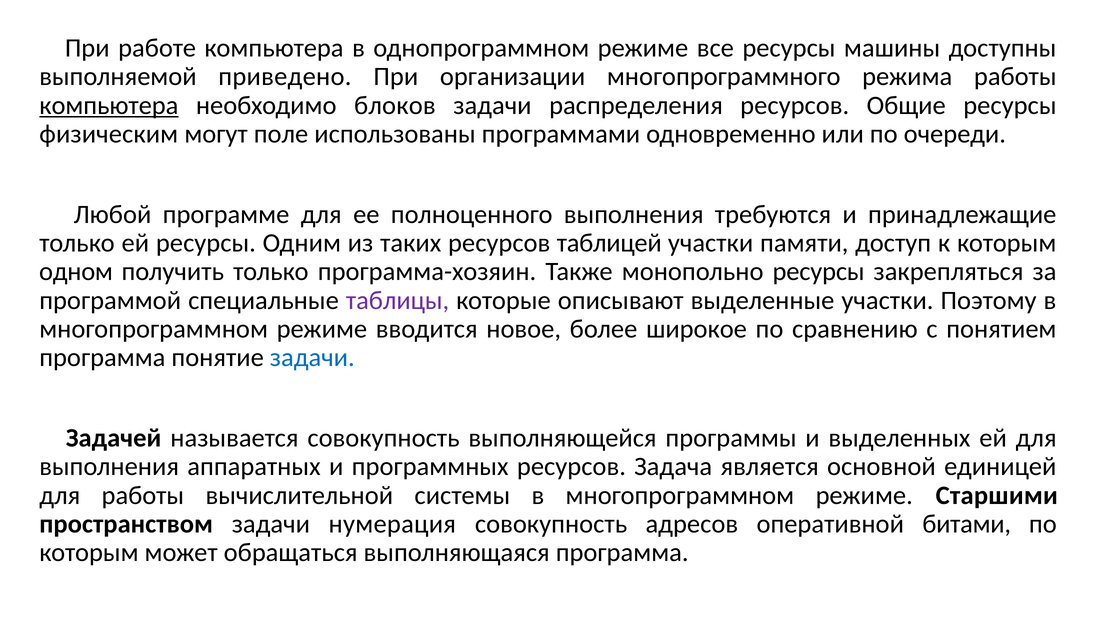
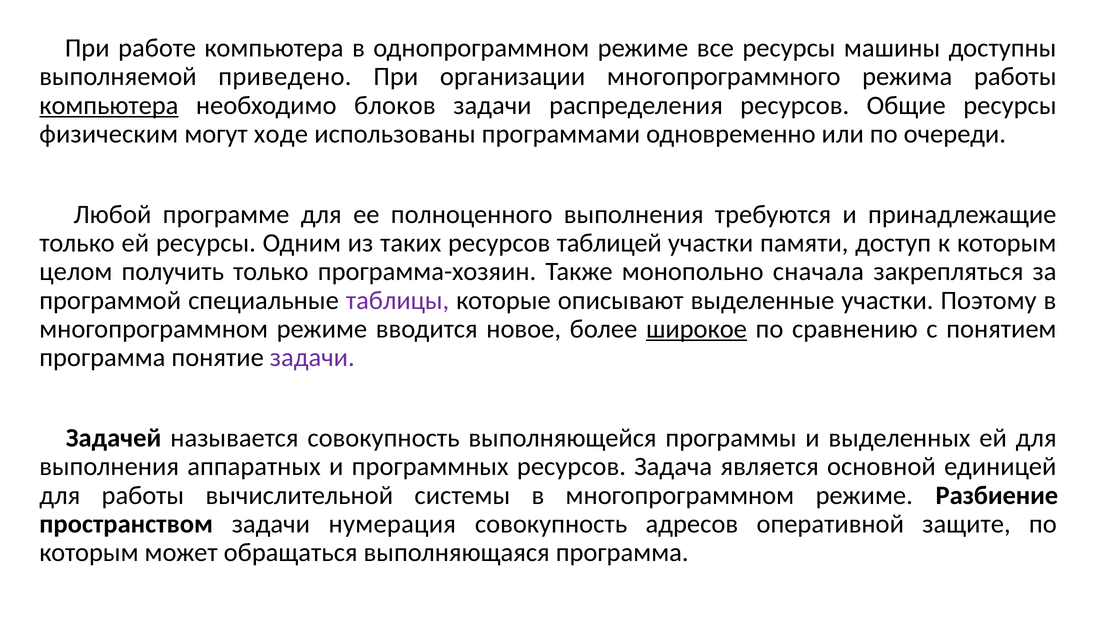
поле: поле -> ходе (281, 134)
одном: одном -> целом (76, 272)
монопольно ресурсы: ресурсы -> сначала (818, 272)
широкое underline: none -> present (697, 329)
задачи colour: blue -> purple (312, 358)
Старшими: Старшими -> Разбиение (997, 495)
битами: битами -> защите (967, 524)
